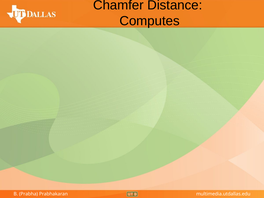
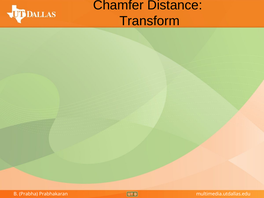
Computes: Computes -> Transform (150, 21)
